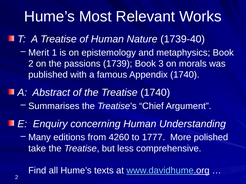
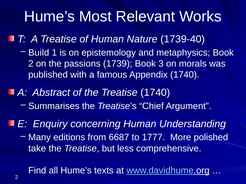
Merit: Merit -> Build (39, 53)
4260: 4260 -> 6687 (119, 138)
